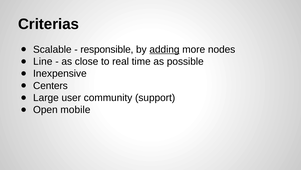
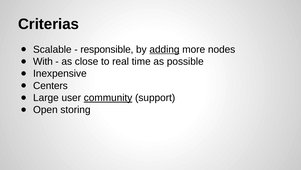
Line: Line -> With (43, 61)
community underline: none -> present (108, 97)
mobile: mobile -> storing (75, 109)
